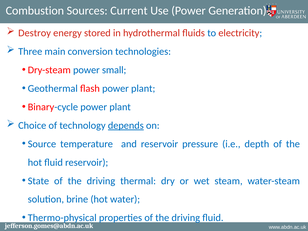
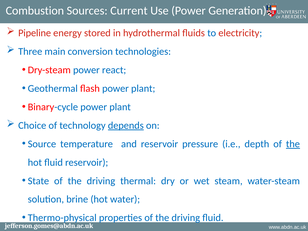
Destroy: Destroy -> Pipeline (35, 33)
small: small -> react (114, 70)
the underline: none -> present (293, 144)
